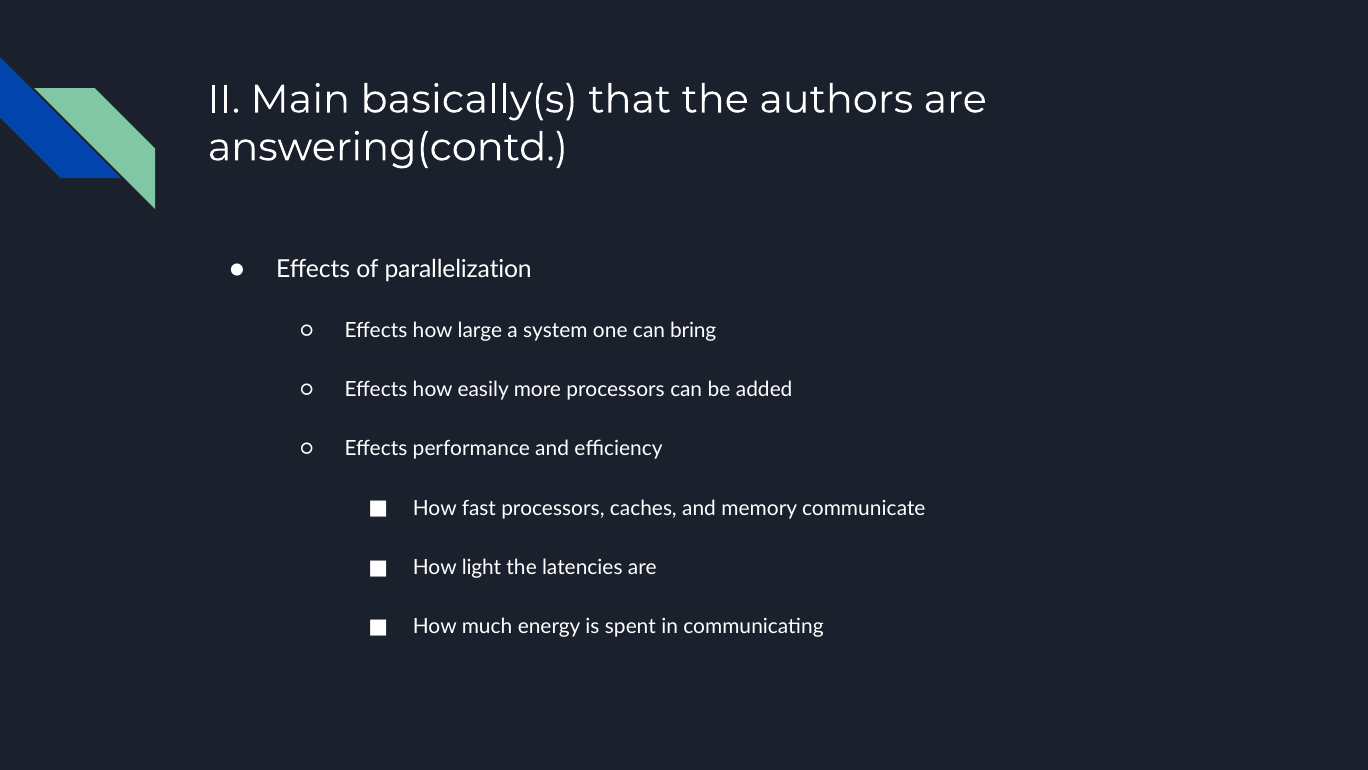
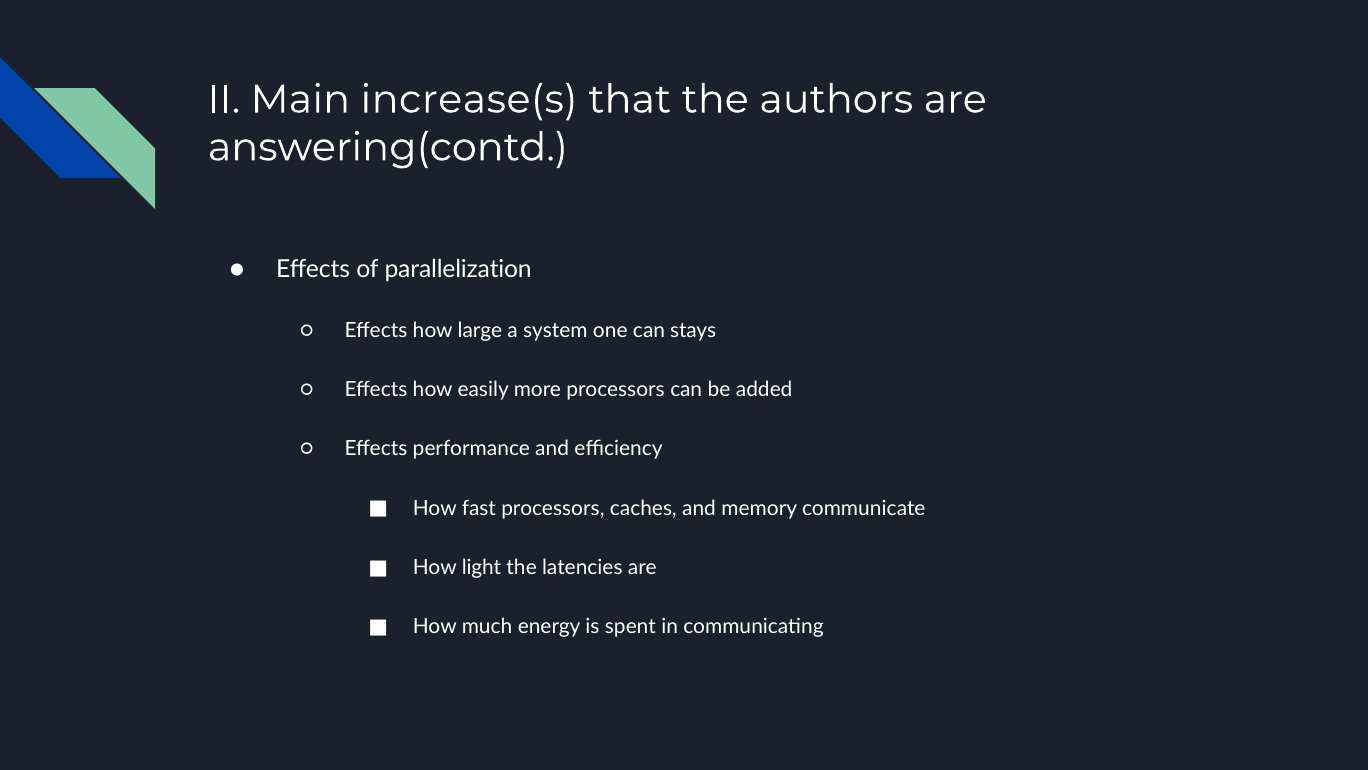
basically(s: basically(s -> increase(s (469, 99)
bring: bring -> stays (693, 330)
